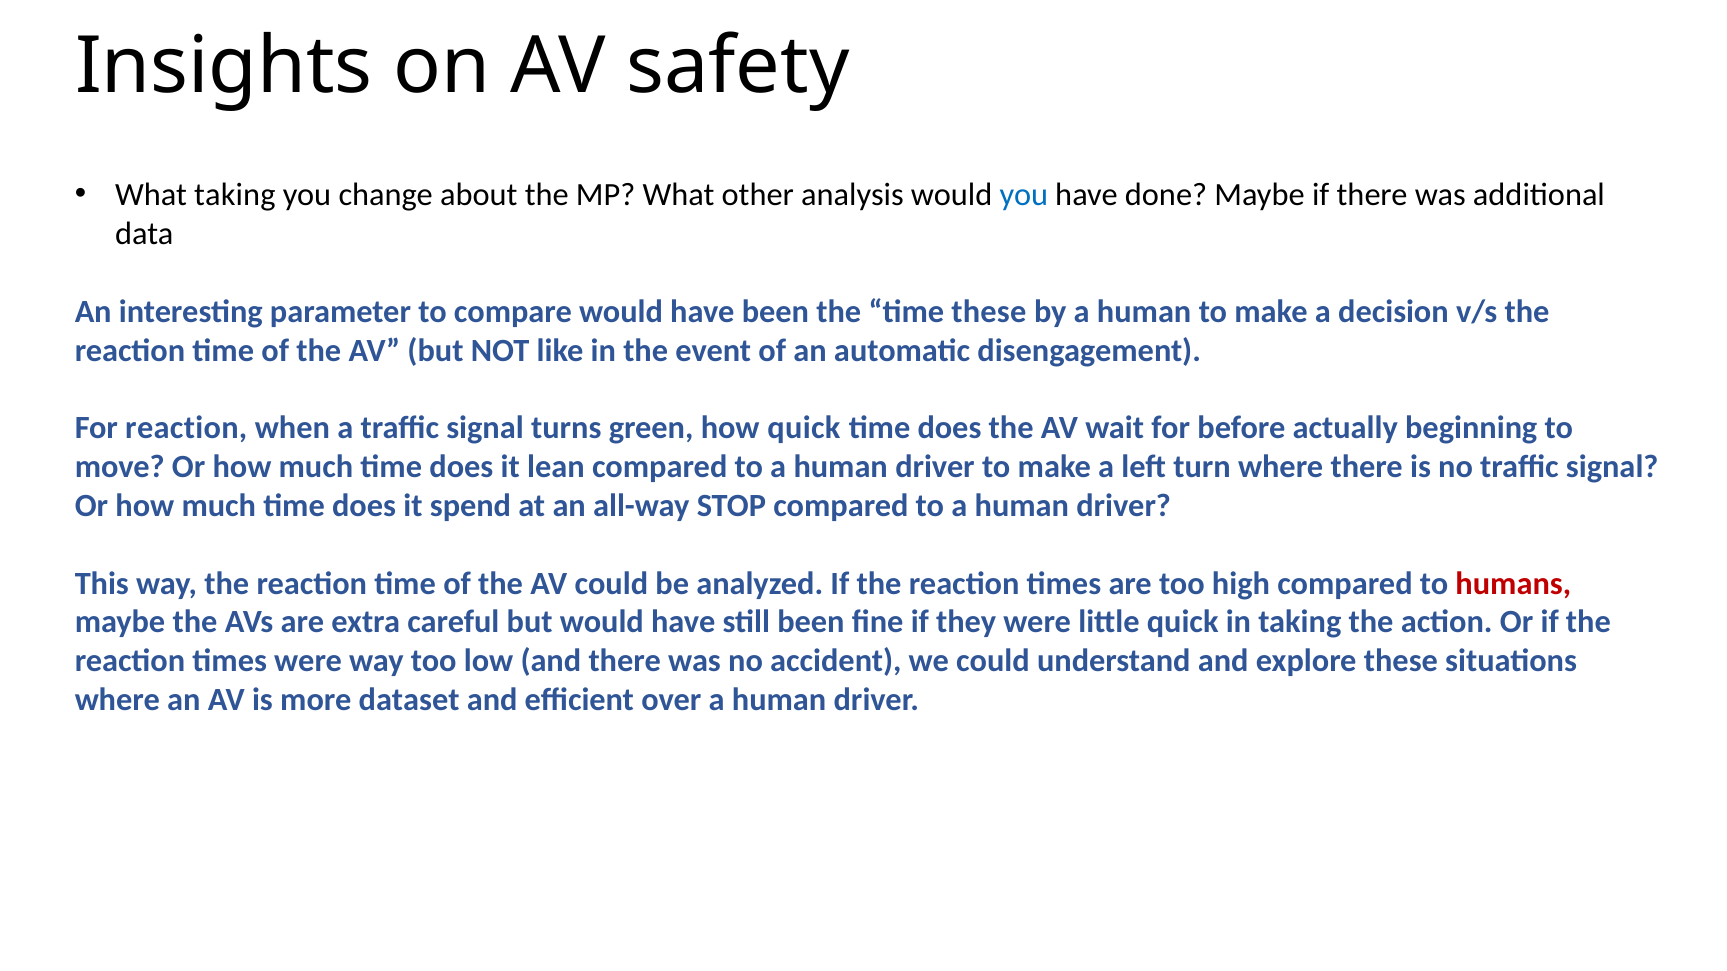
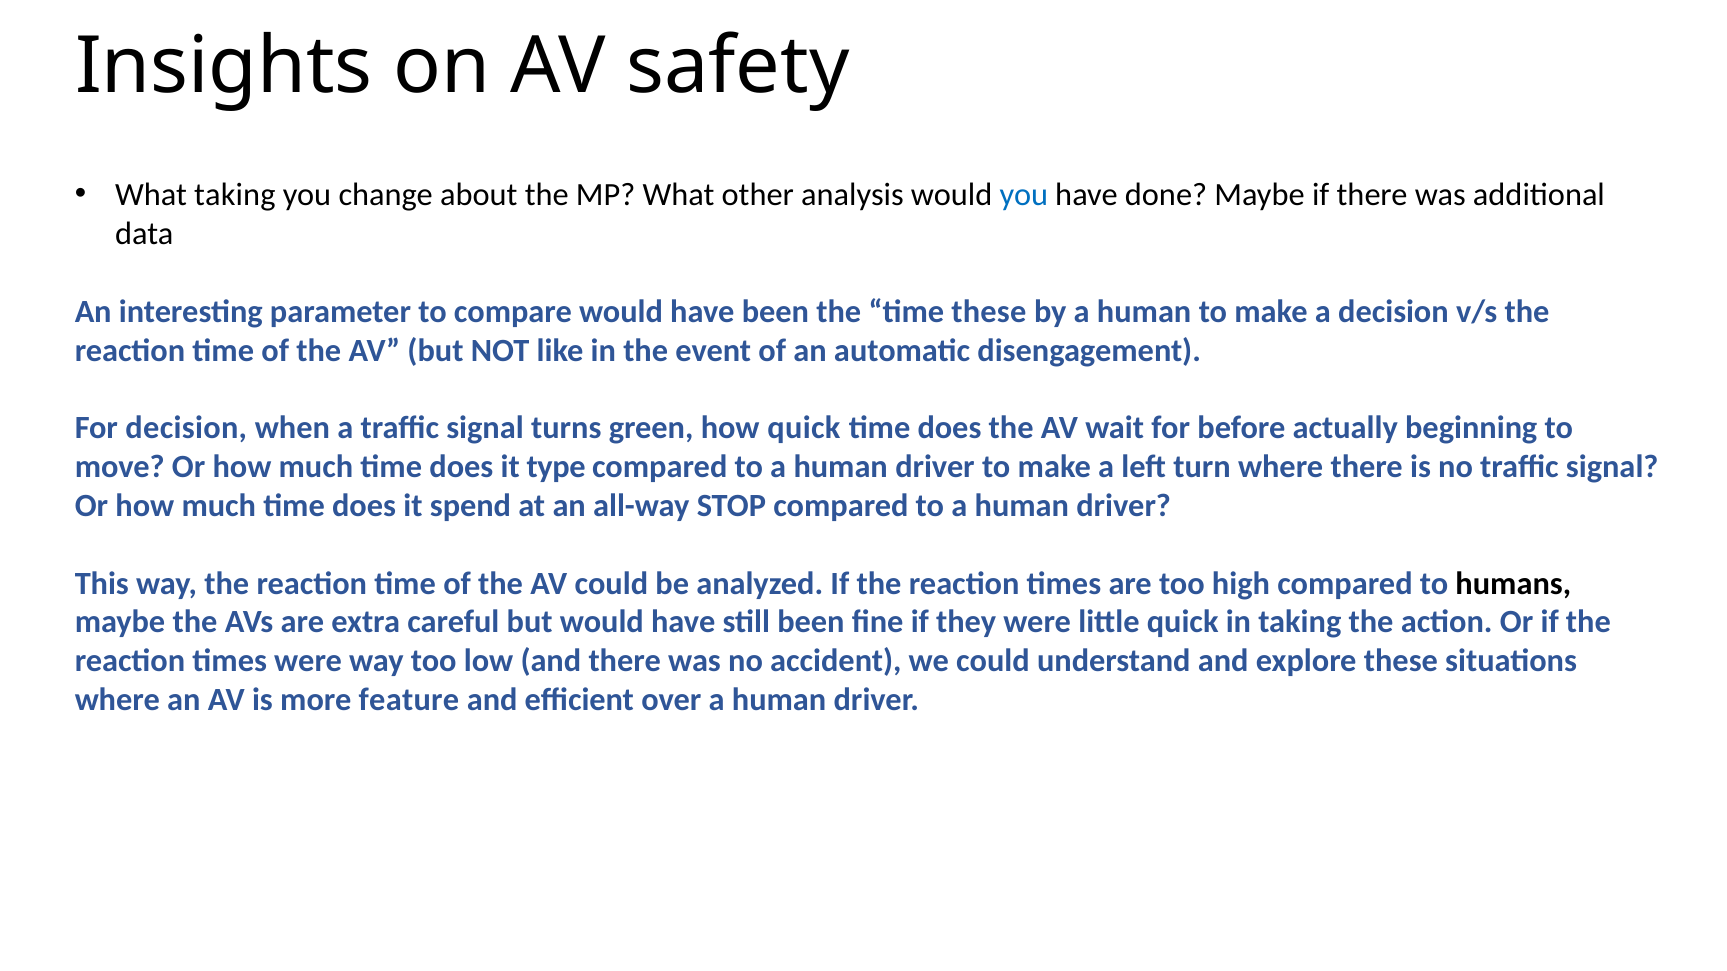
For reaction: reaction -> decision (186, 428)
lean: lean -> type (556, 467)
humans colour: red -> black (1513, 584)
dataset: dataset -> feature (409, 700)
